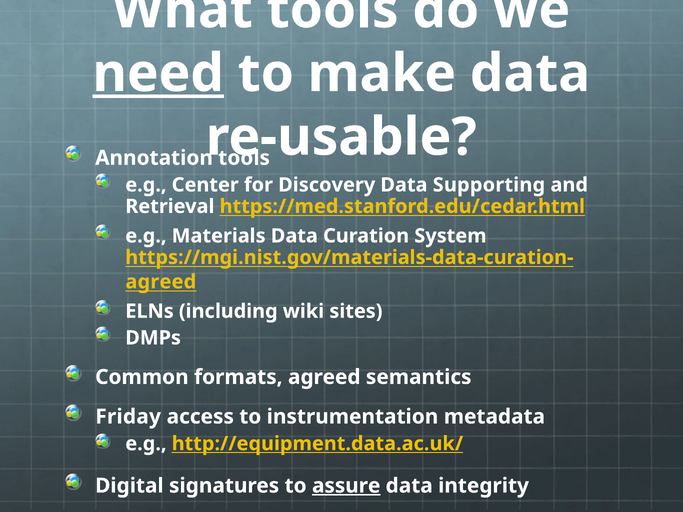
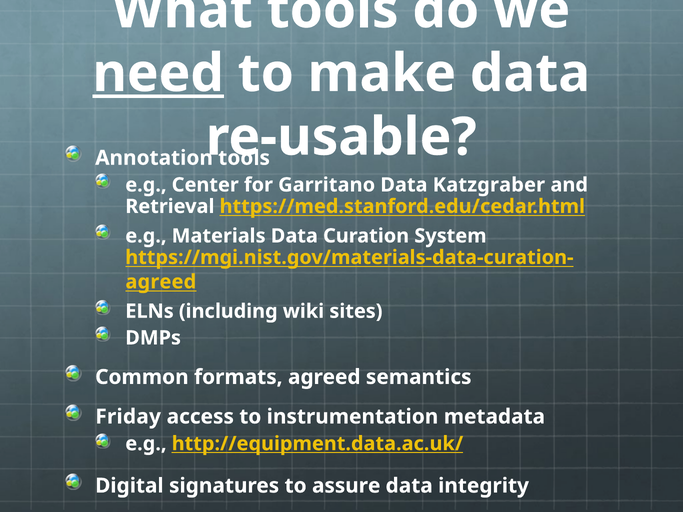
Discovery: Discovery -> Garritano (327, 185)
Supporting: Supporting -> Katzgraber (489, 185)
assure underline: present -> none (346, 486)
